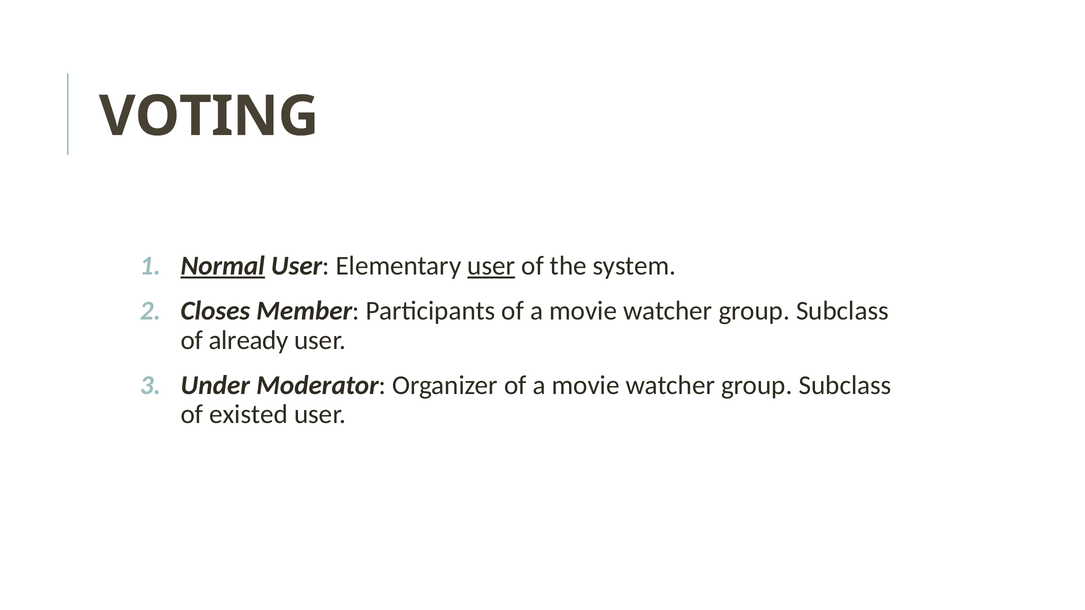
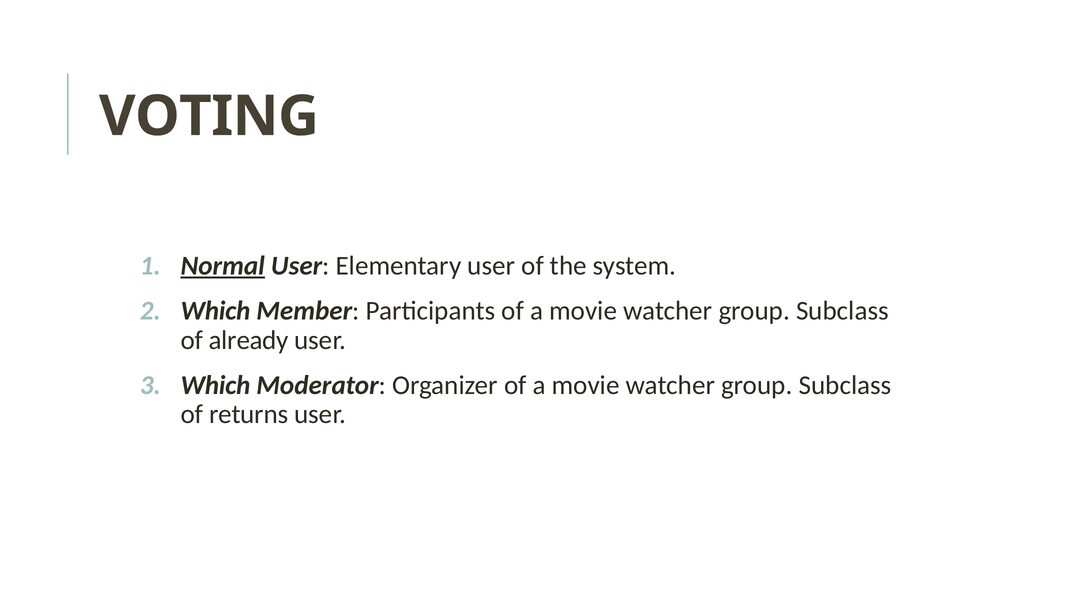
user underline: present -> none (491, 266)
Closes: Closes -> Which (215, 311)
Under: Under -> Which (215, 385)
existed: existed -> returns (249, 415)
